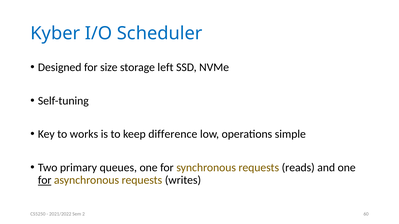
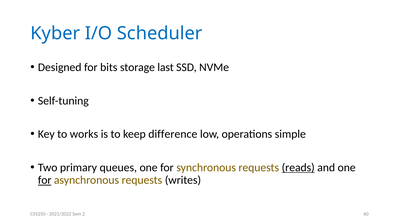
size: size -> bits (109, 67)
left: left -> last (166, 67)
reads underline: none -> present (298, 168)
